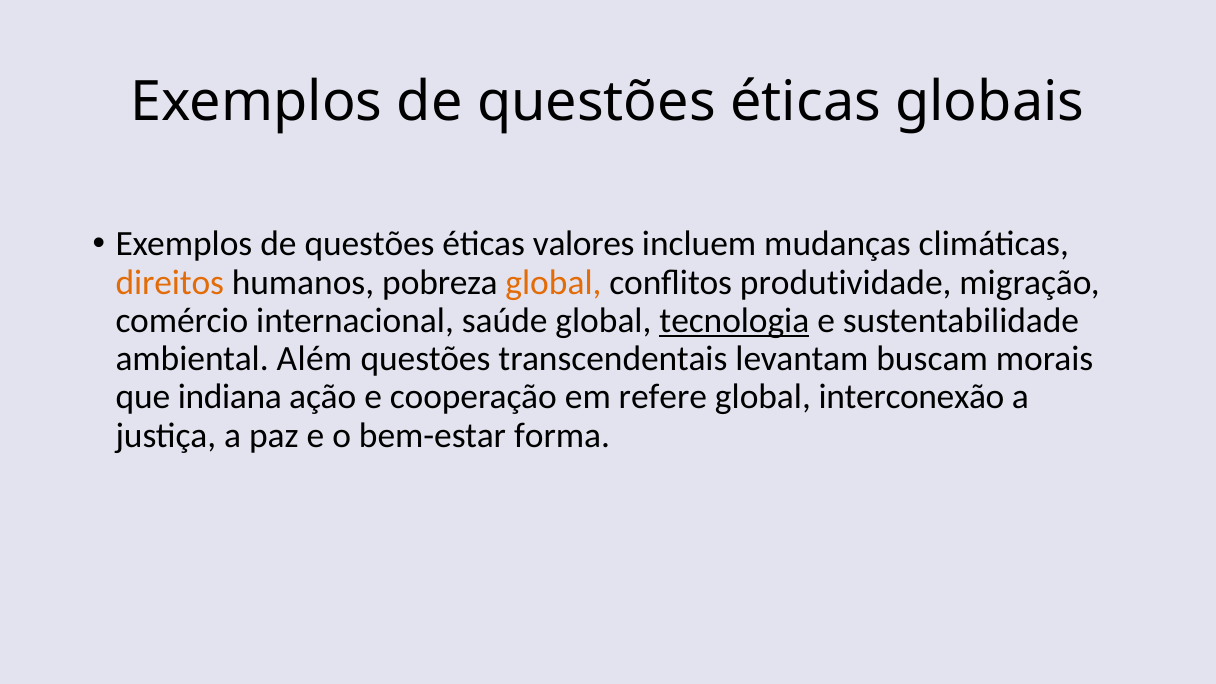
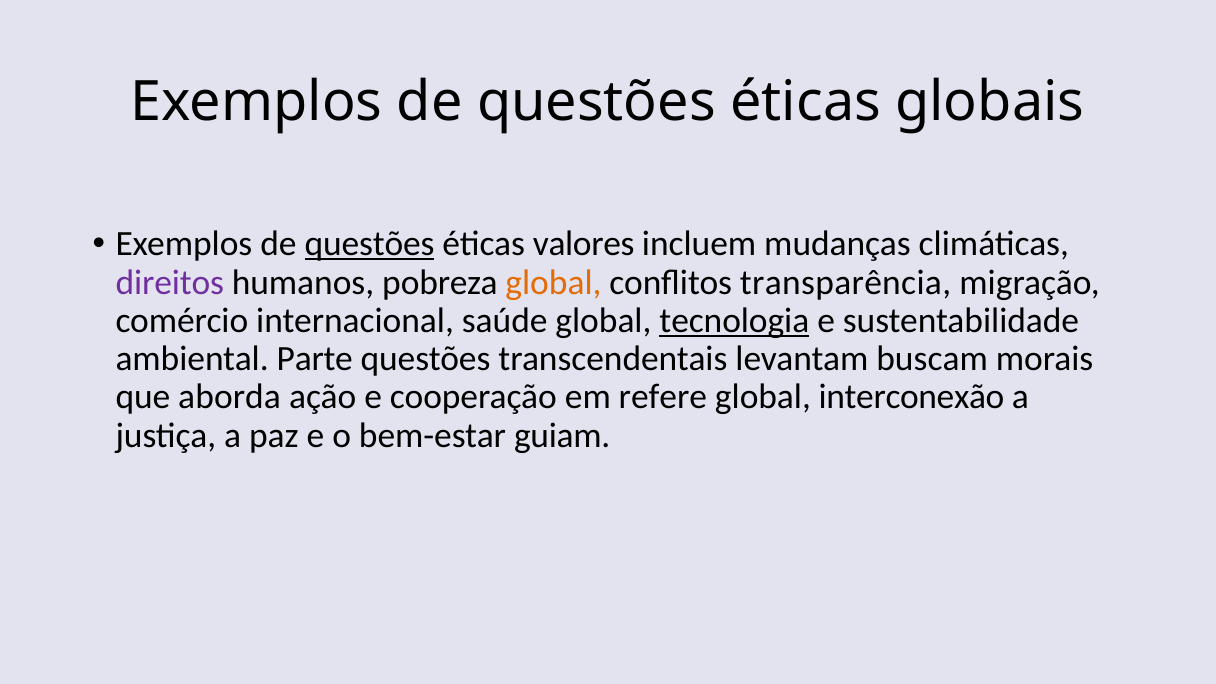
questões underline: none -> present (370, 244)
direitos colour: orange -> purple (170, 282)
produtividade: produtividade -> transparência (846, 282)
Além: Além -> Parte (315, 359)
indiana: indiana -> aborda (230, 397)
forma: forma -> guiam (562, 436)
